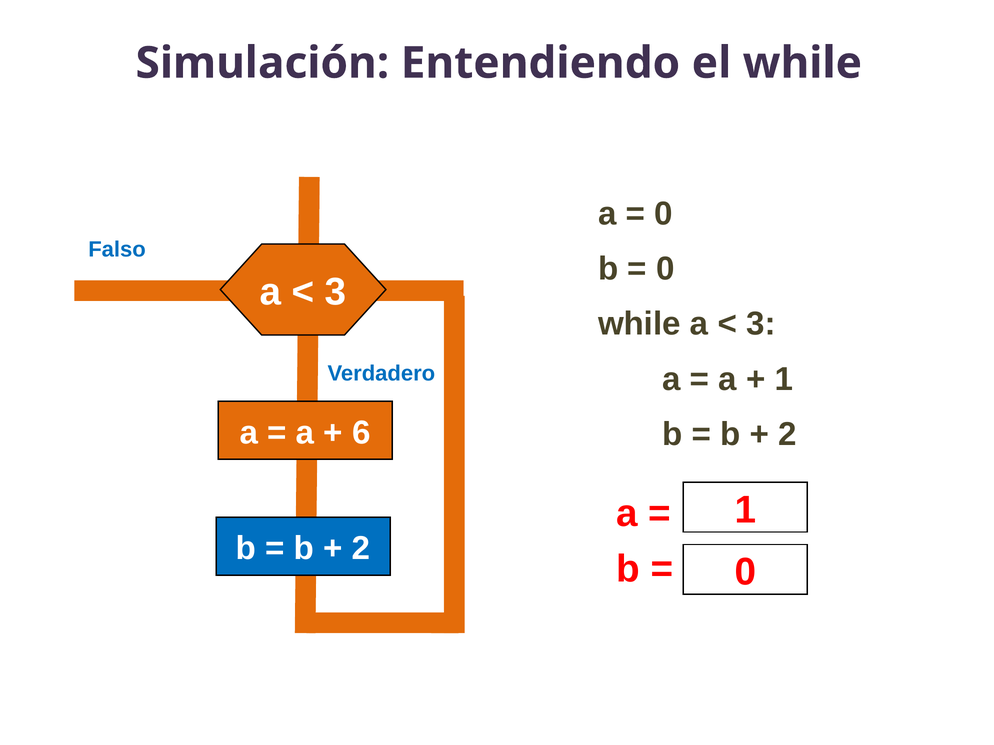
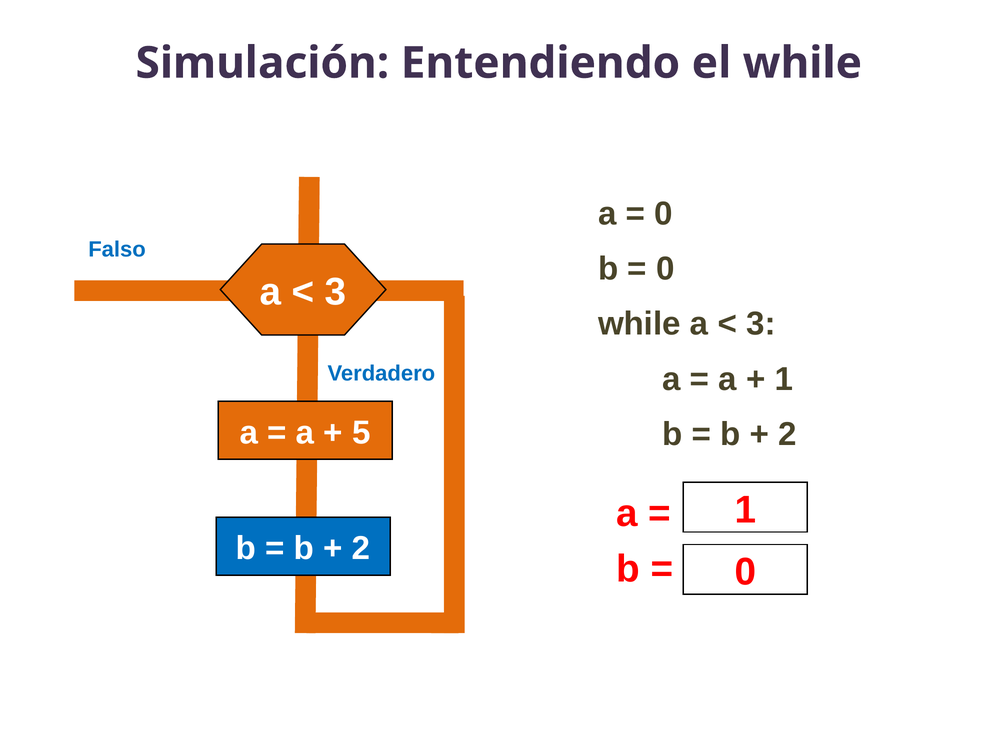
6: 6 -> 5 (361, 433)
